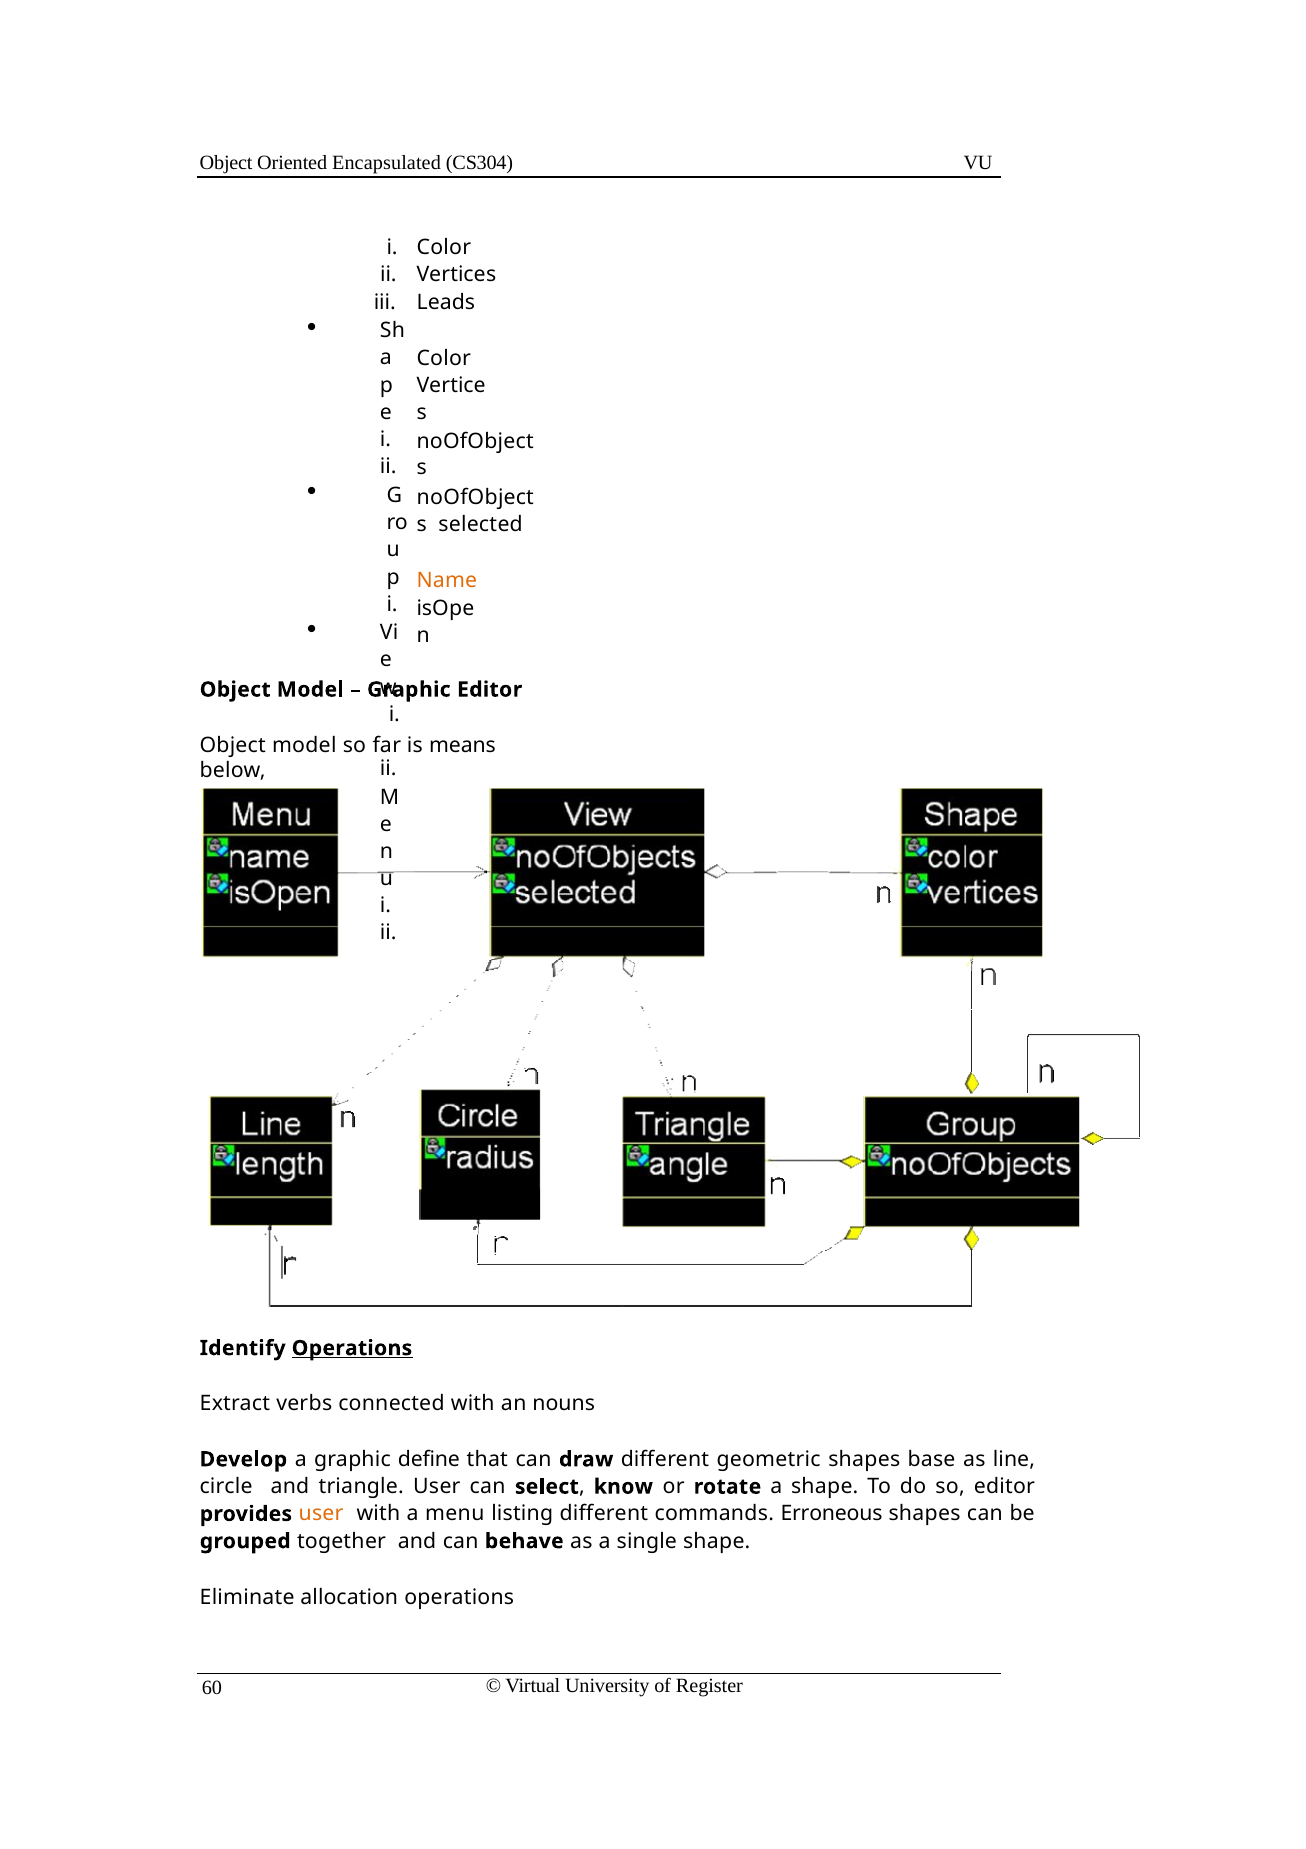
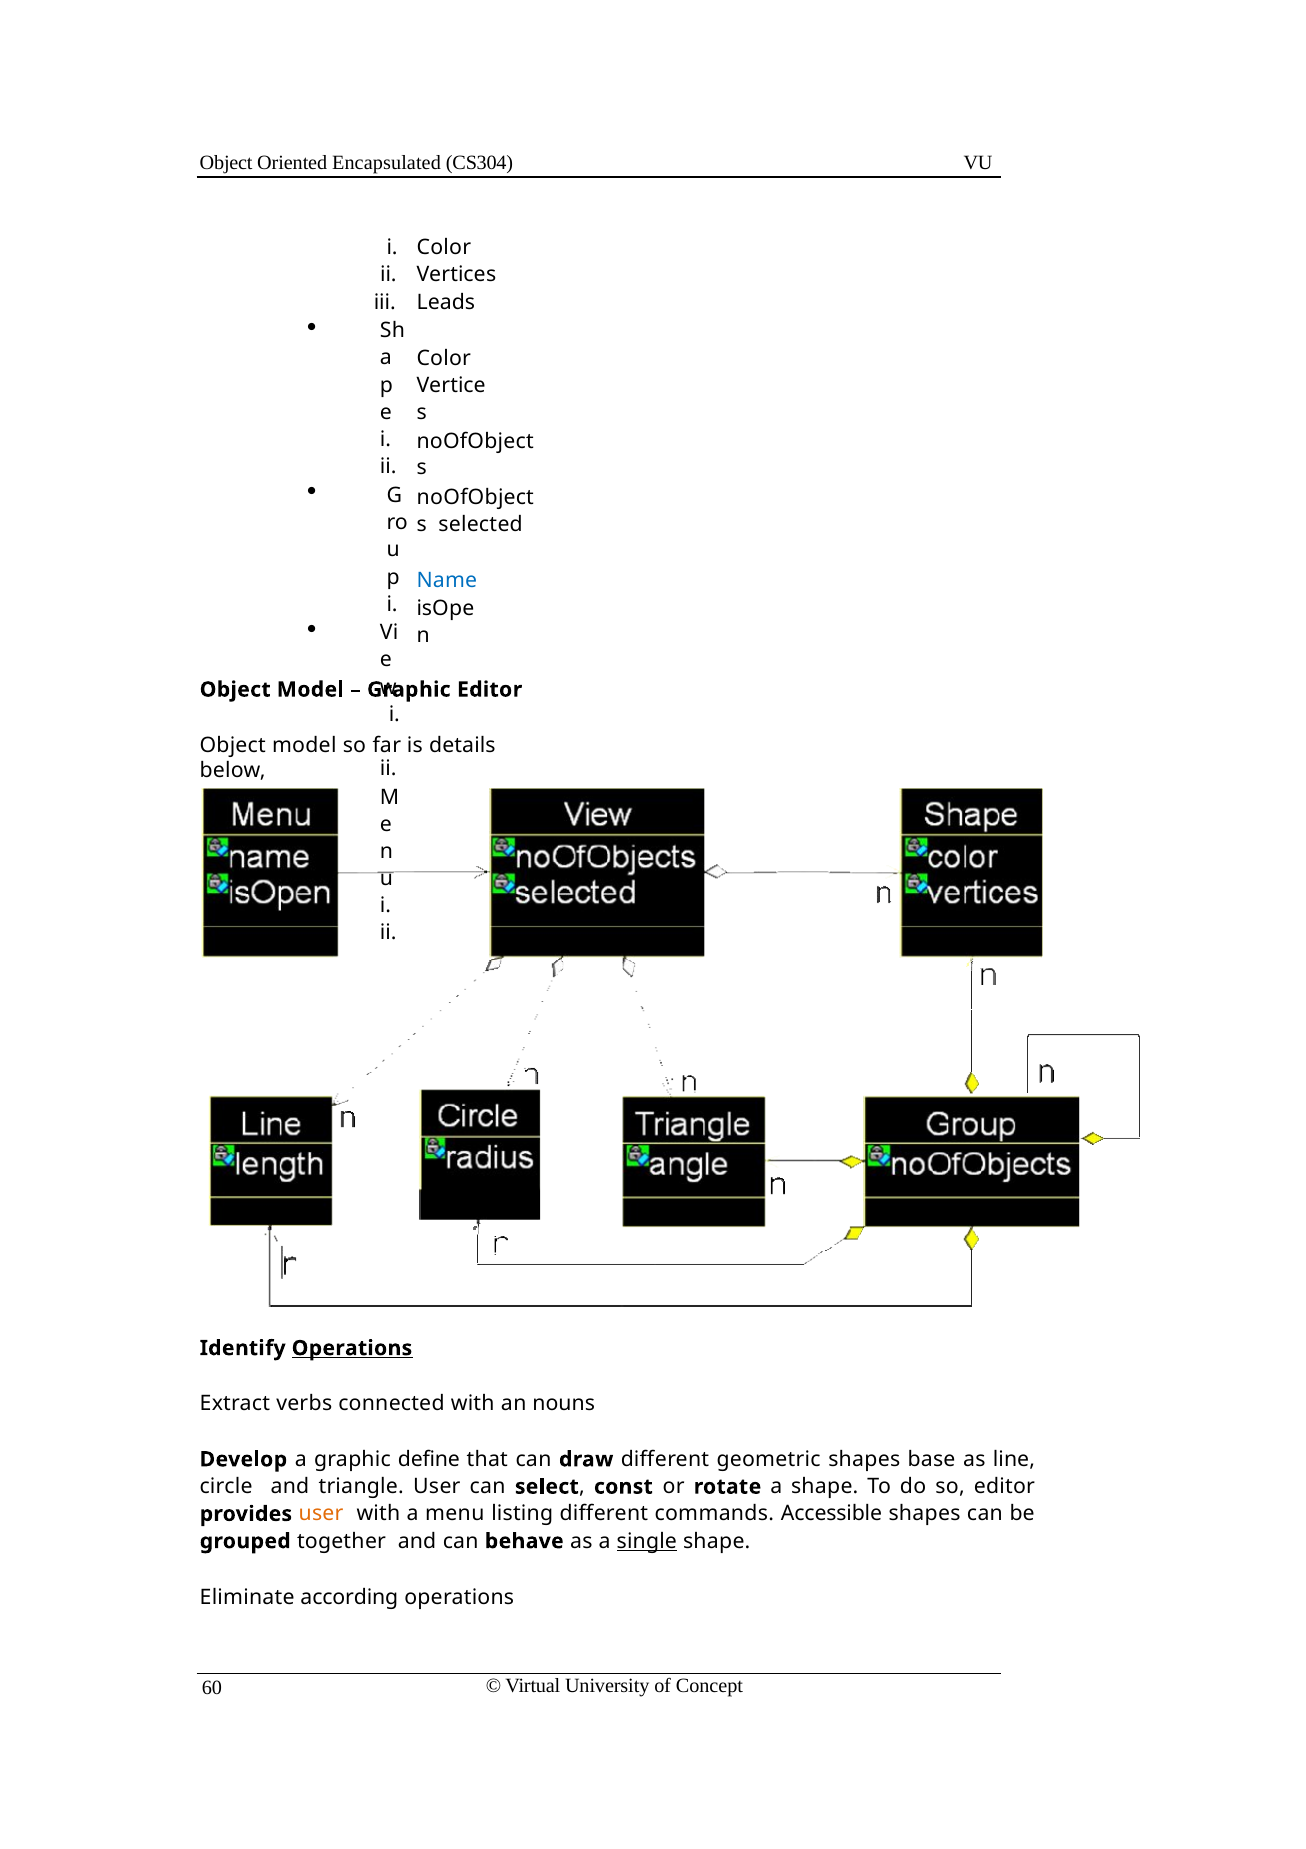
Name colour: orange -> blue (447, 581)
means: means -> details (462, 745)
know: know -> const (623, 1486)
Erroneous: Erroneous -> Accessible (831, 1513)
single underline: none -> present (647, 1541)
allocation: allocation -> according (349, 1597)
Register: Register -> Concept (709, 1685)
